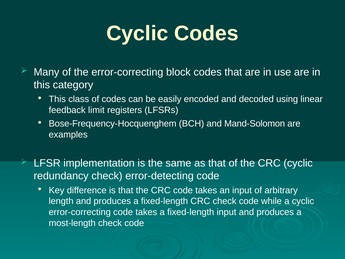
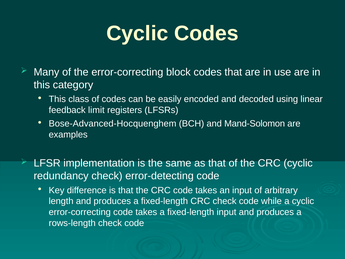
Bose-Frequency-Hocquenghem: Bose-Frequency-Hocquenghem -> Bose-Advanced-Hocquenghem (113, 124)
most-length: most-length -> rows-length (72, 223)
